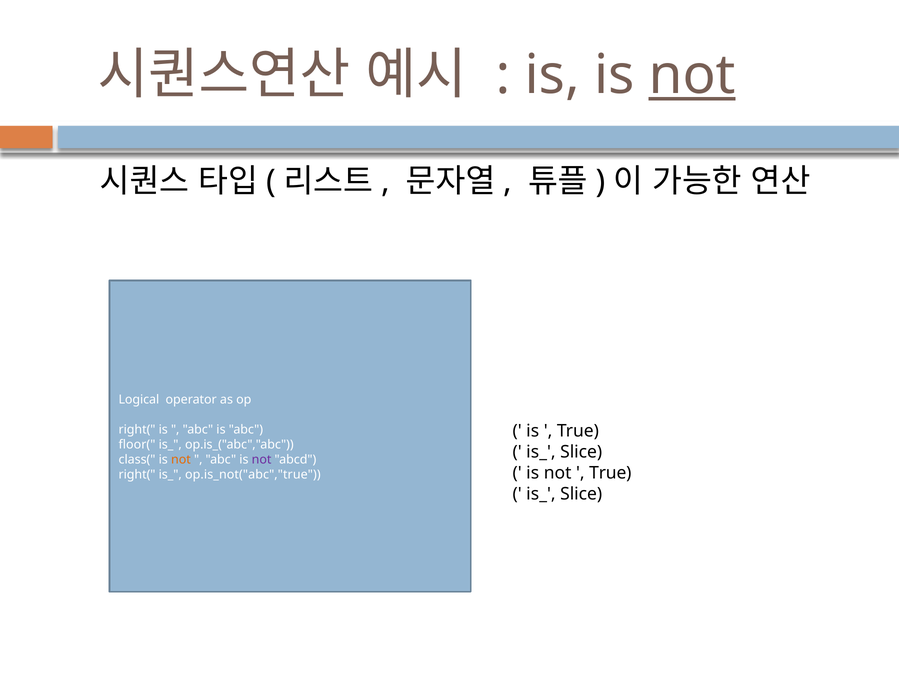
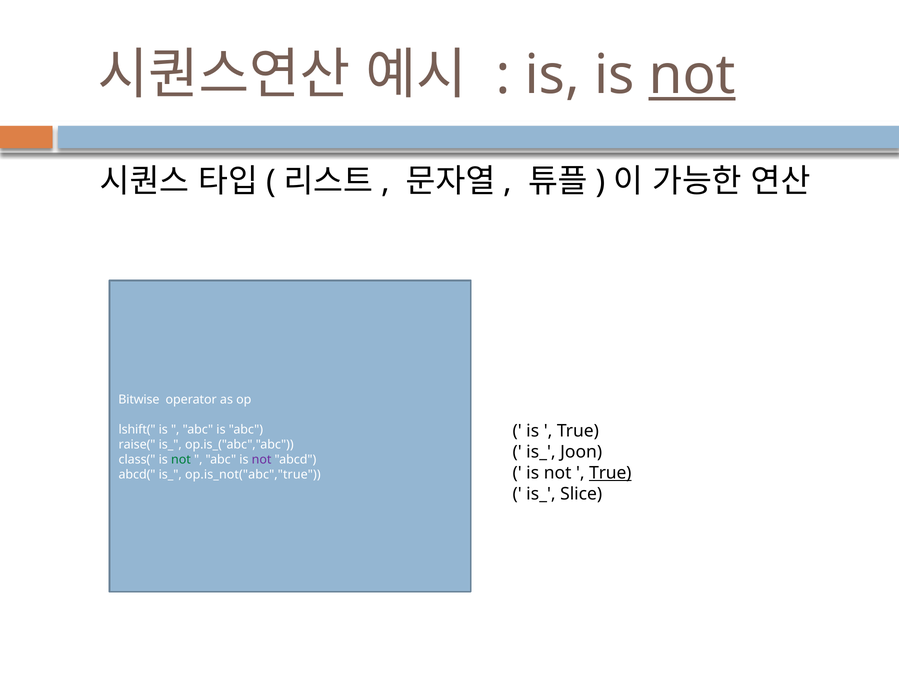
Logical: Logical -> Bitwise (139, 400)
right(: right( -> lshift( (137, 430)
floor(: floor( -> raise( (137, 445)
Slice: Slice -> Joon (581, 452)
not colour: orange -> green (181, 460)
True underline: none -> present (610, 473)
right(: right( -> abcd( (137, 475)
